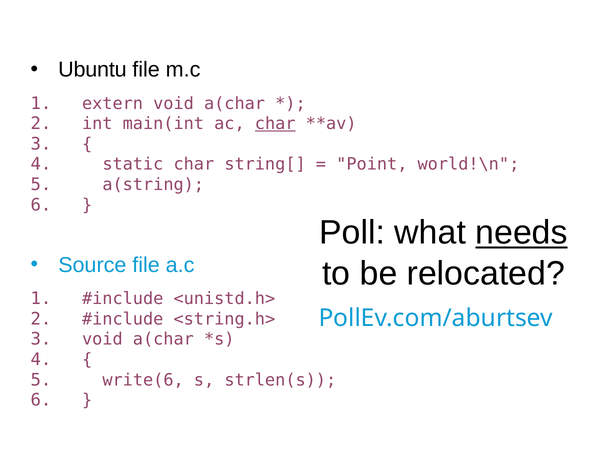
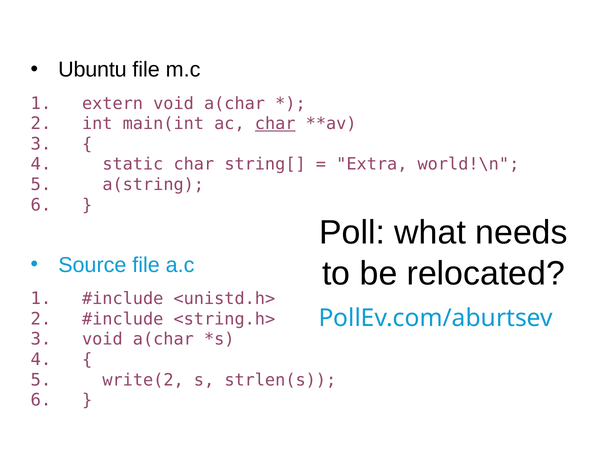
Point: Point -> Extra (372, 164)
needs underline: present -> none (522, 233)
write(6: write(6 -> write(2 (143, 380)
